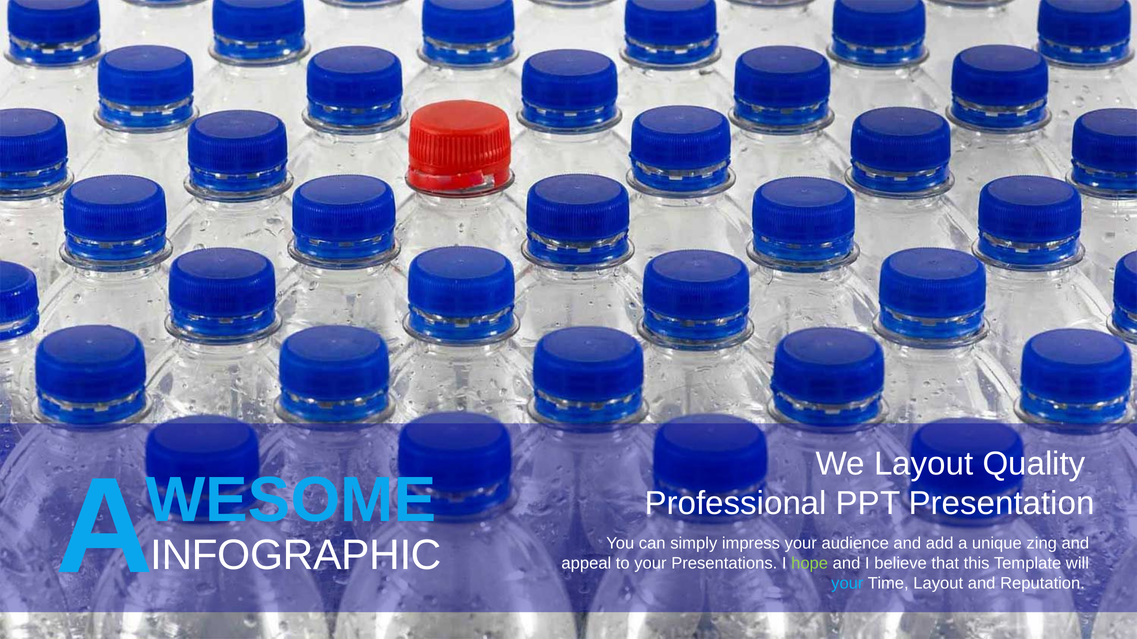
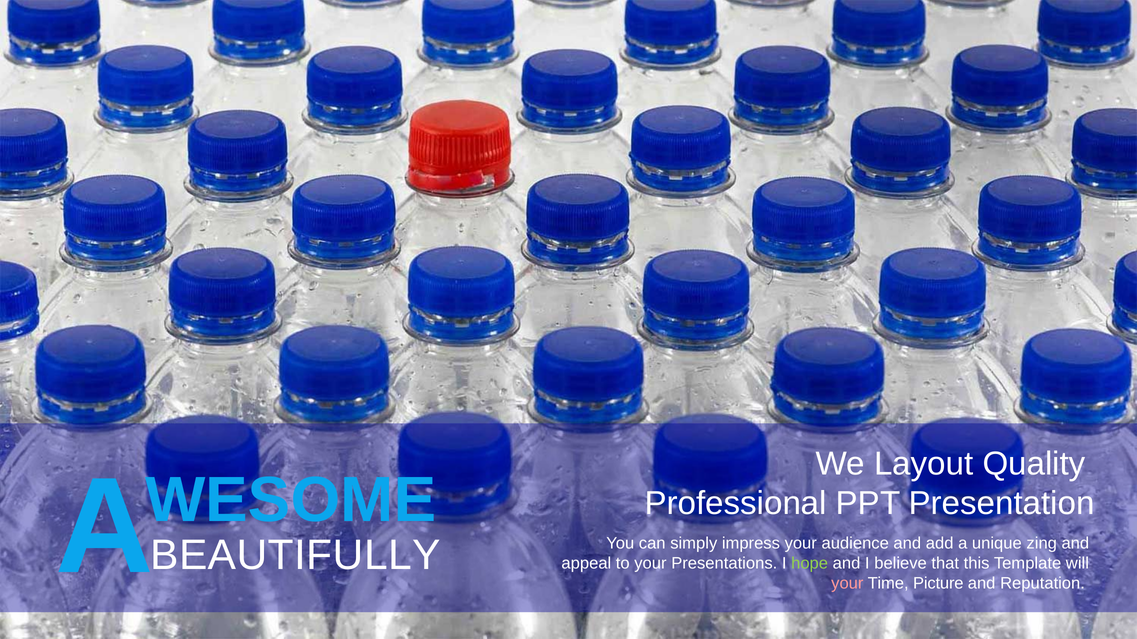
INFOGRAPHIC: INFOGRAPHIC -> BEAUTIFULLY (295, 556)
your colour: light blue -> pink (847, 584)
Time Layout: Layout -> Picture (938, 584)
